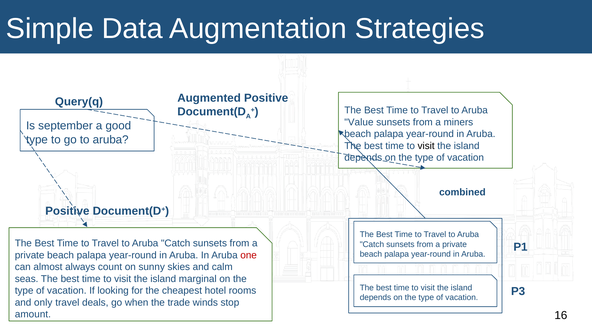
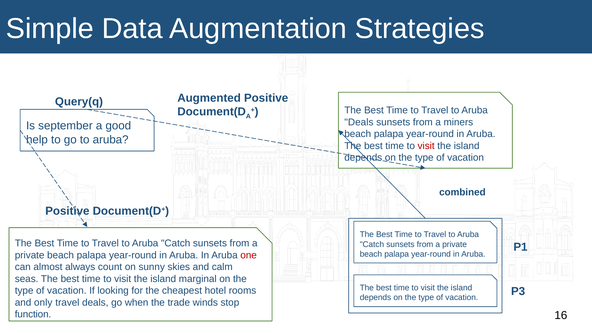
Value: Value -> Deals (359, 122)
type: type -> help (37, 140)
visit colour: black -> red (426, 146)
amount: amount -> function (33, 314)
